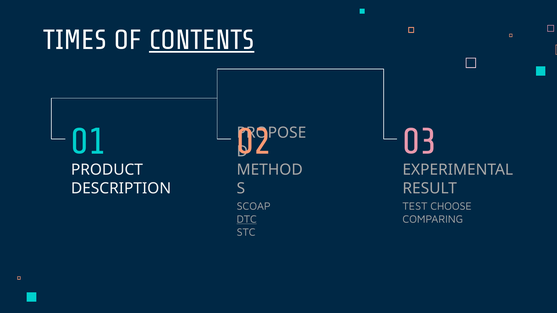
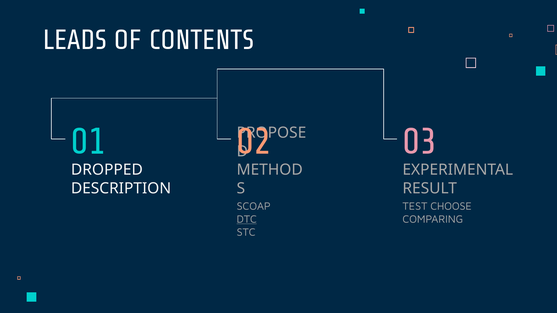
TIMES: TIMES -> LEADS (75, 40)
CONTENTS underline: present -> none (202, 40)
PRODUCT: PRODUCT -> DROPPED (107, 170)
